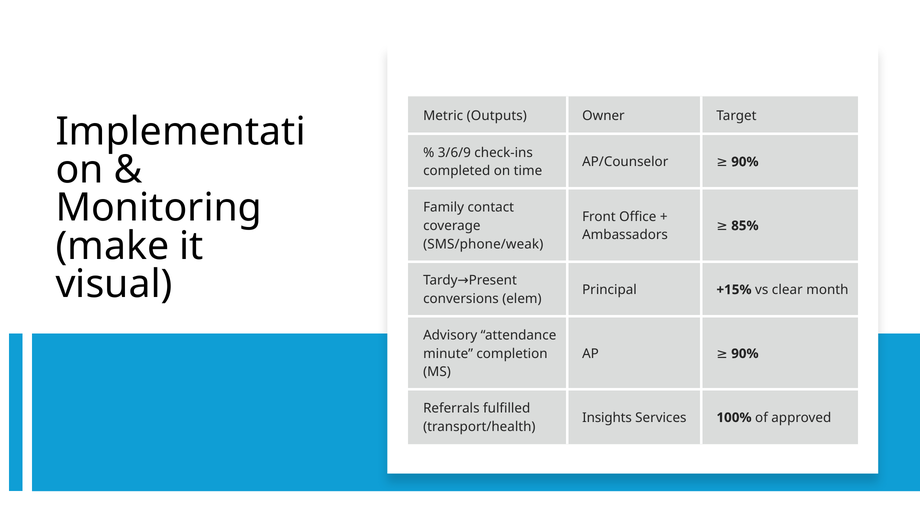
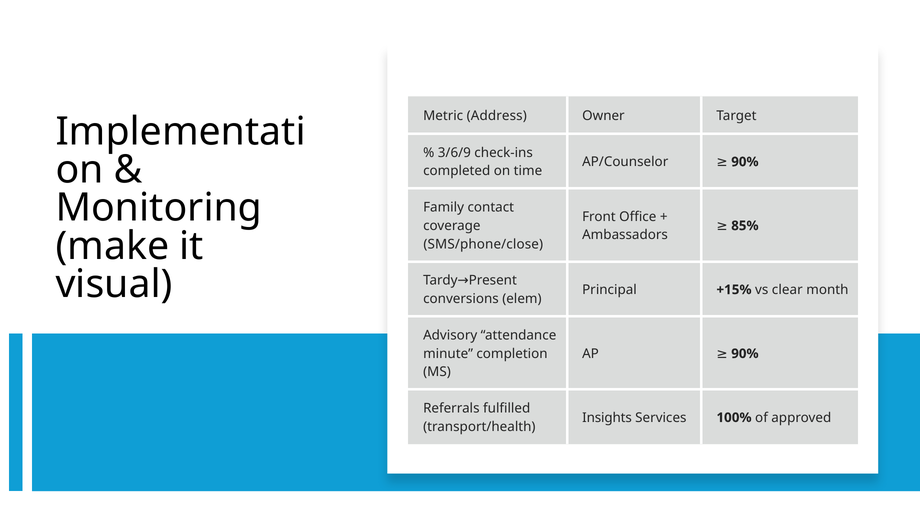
Outputs: Outputs -> Address (497, 116)
SMS/phone/weak: SMS/phone/weak -> SMS/phone/close (483, 244)
